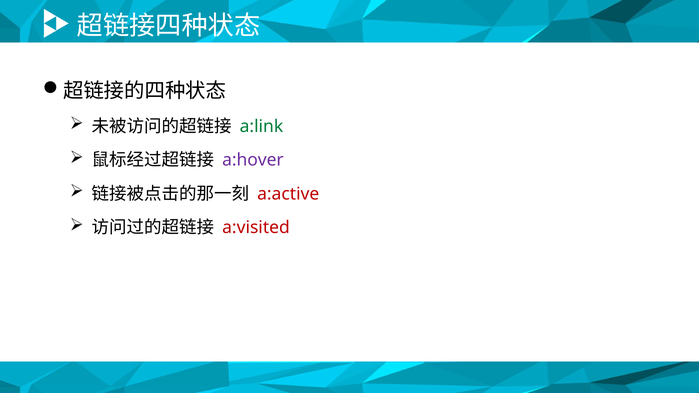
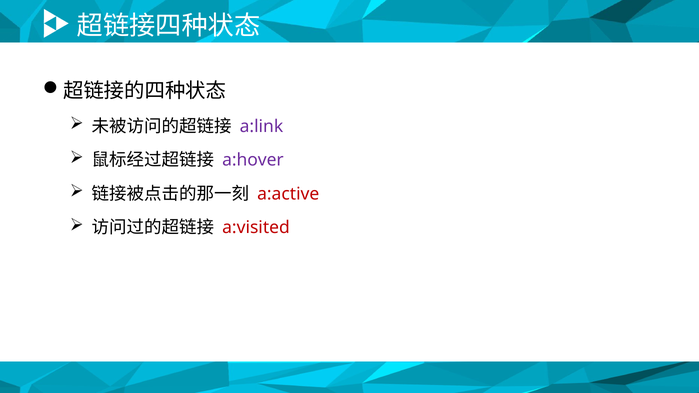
a:link colour: green -> purple (261, 127)
